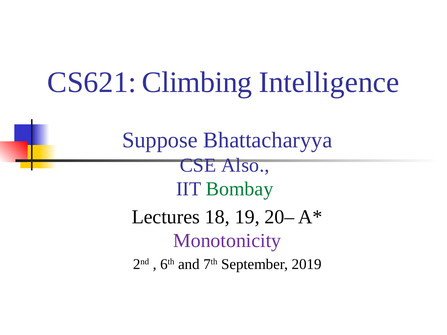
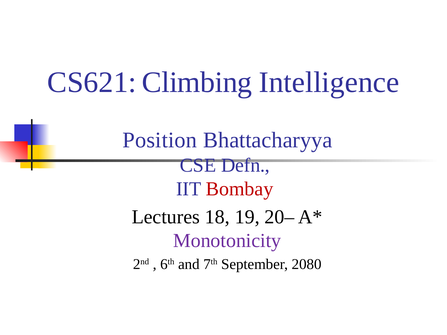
Suppose: Suppose -> Position (160, 140)
Also: Also -> Defn (245, 165)
Bombay colour: green -> red (240, 189)
2019: 2019 -> 2080 (307, 264)
